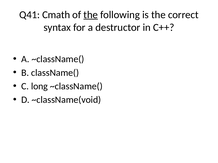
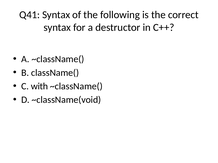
Q41 Cmath: Cmath -> Syntax (56, 15)
the underline: present -> none (91, 15)
long: long -> with (39, 86)
